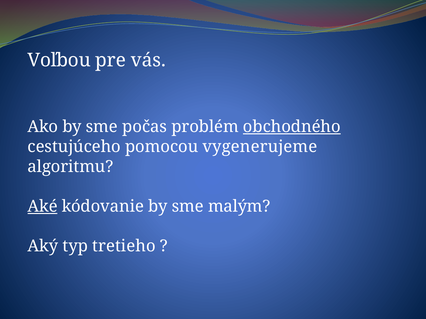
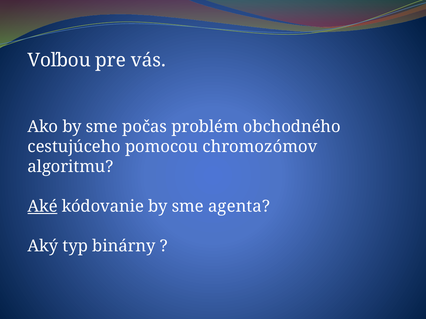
obchodného underline: present -> none (292, 127)
vygenerujeme: vygenerujeme -> chromozómov (260, 147)
malým: malým -> agenta (239, 207)
tretieho: tretieho -> binárny (124, 246)
